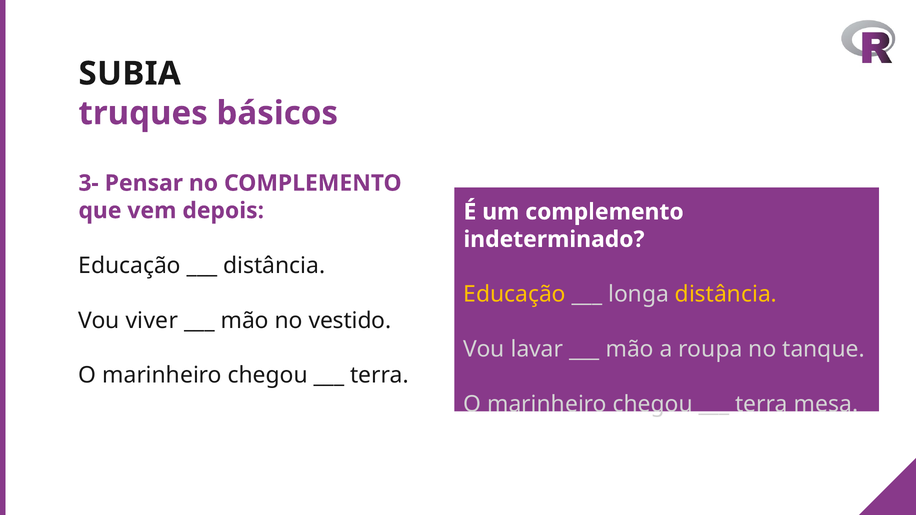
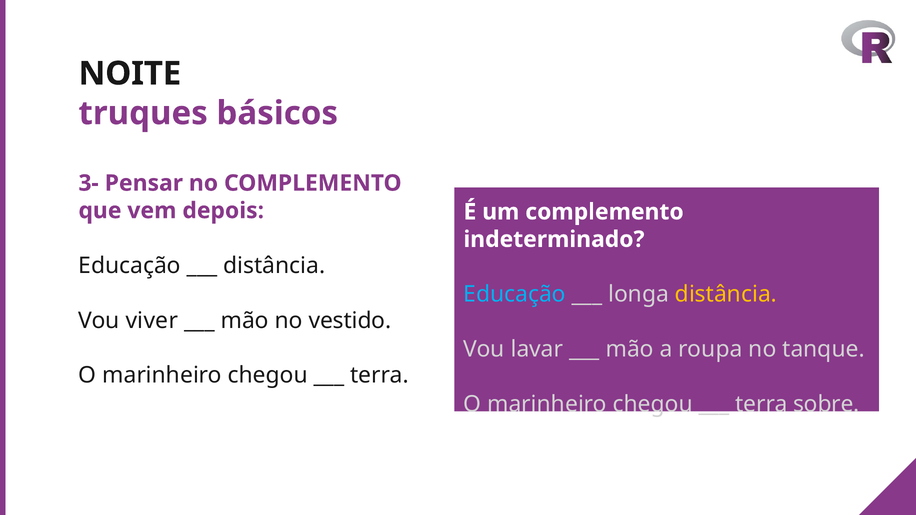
SUBIA: SUBIA -> NOITE (130, 74)
Educação colour: yellow -> light blue (515, 294)
mesa: mesa -> sobre (826, 404)
